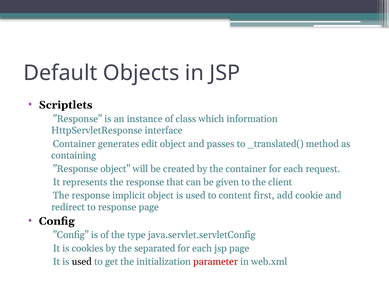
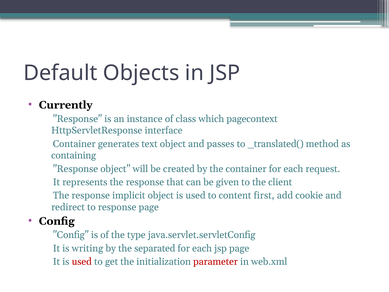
Scriptlets: Scriptlets -> Currently (66, 105)
information: information -> pagecontext (252, 119)
edit: edit -> text (150, 144)
cookies: cookies -> writing (87, 248)
used colour: black -> red (82, 261)
